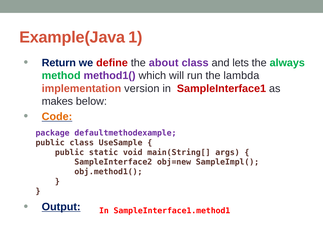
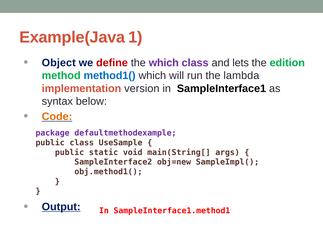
Return: Return -> Object (59, 63)
the about: about -> which (164, 63)
always: always -> edition (287, 63)
method1( colour: purple -> blue (110, 76)
SampleInterface1 colour: red -> black (221, 89)
makes: makes -> syntax (57, 102)
